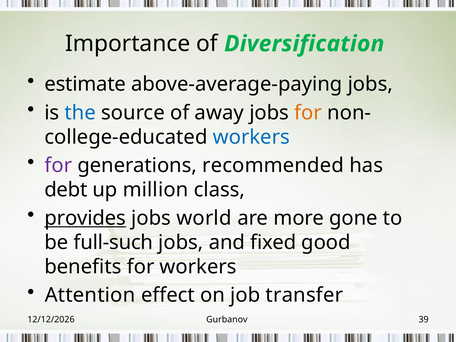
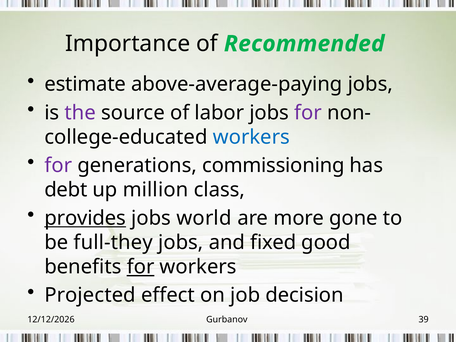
Diversification: Diversification -> Recommended (304, 44)
the colour: blue -> purple (80, 113)
away: away -> labor (219, 113)
for colour: orange -> purple (308, 113)
recommended: recommended -> commissioning (273, 165)
full-such: full-such -> full-they (113, 243)
for underline: none -> present (141, 267)
Attention: Attention -> Projected (90, 295)
transfer: transfer -> decision (305, 295)
